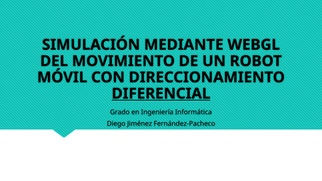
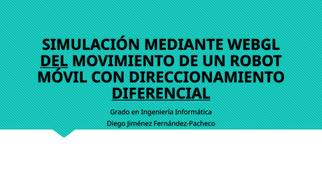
DEL underline: none -> present (54, 61)
